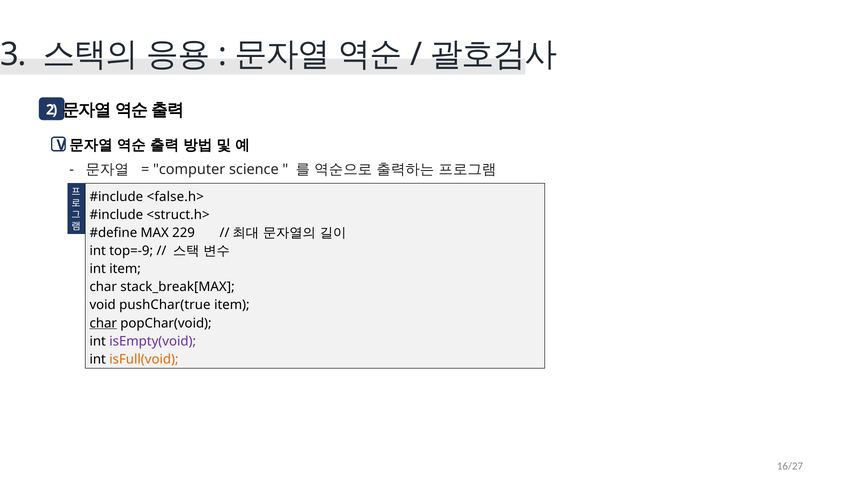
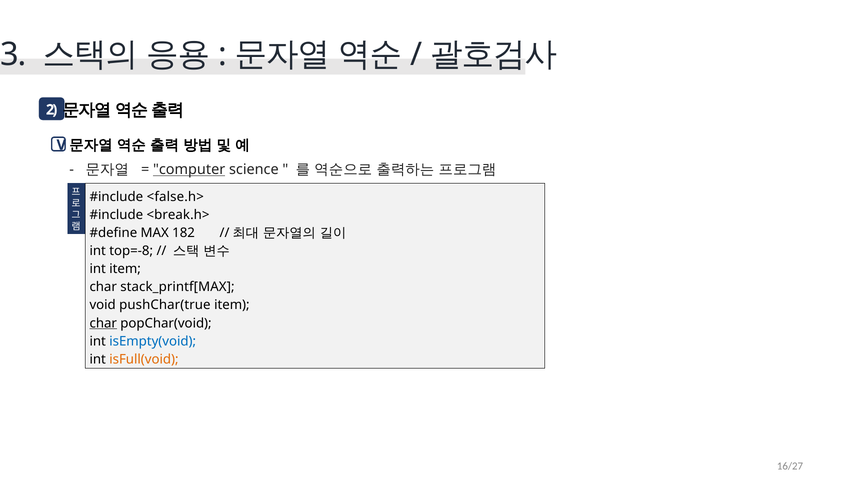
computer underline: none -> present (189, 169)
<struct.h>: <struct.h> -> <break.h> (178, 215)
229: 229 -> 182 (184, 233)
top=-9: top=-9 -> top=-8 (131, 251)
stack_break[MAX: stack_break[MAX -> stack_printf[MAX (177, 287)
isEmpty(void colour: purple -> blue (153, 341)
